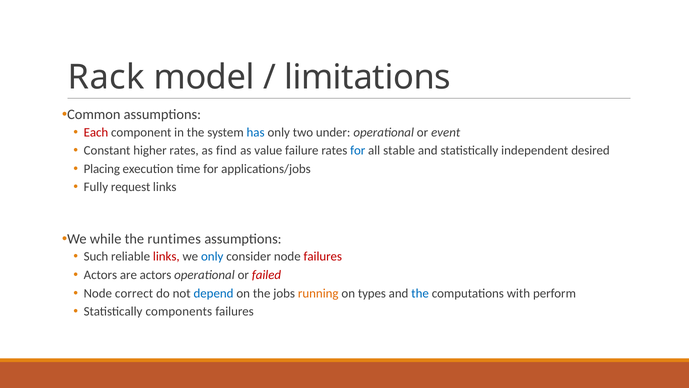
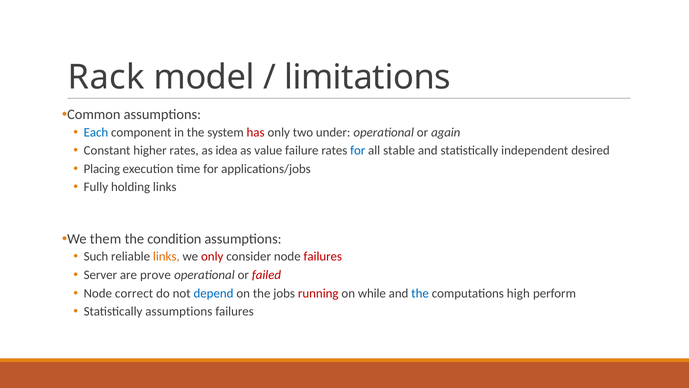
Each colour: red -> blue (96, 132)
has colour: blue -> red (256, 132)
event: event -> again (446, 132)
find: find -> idea (227, 150)
request: request -> holding (131, 187)
while: while -> them (106, 239)
runtimes: runtimes -> condition (174, 239)
links colour: red -> orange (166, 256)
only colour: blue -> red (212, 256)
Actors: Actors -> Server (100, 275)
are actors: actors -> prove (155, 275)
running colour: orange -> red (318, 293)
types: types -> while (372, 293)
with: with -> high (518, 293)
Statistically components: components -> assumptions (179, 311)
